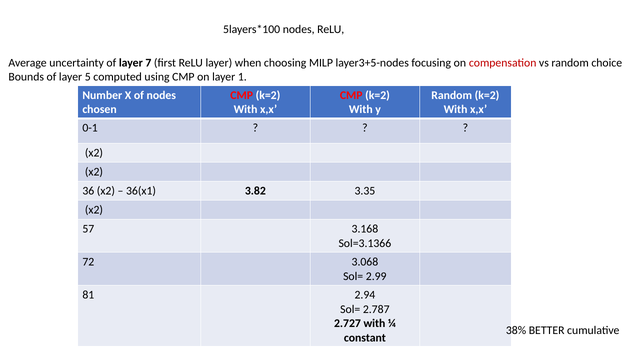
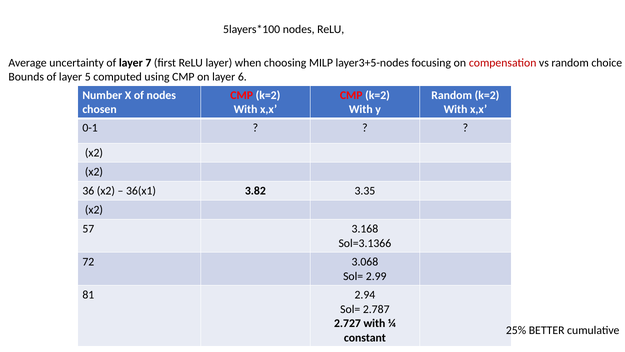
1: 1 -> 6 (242, 77)
38%: 38% -> 25% (516, 330)
